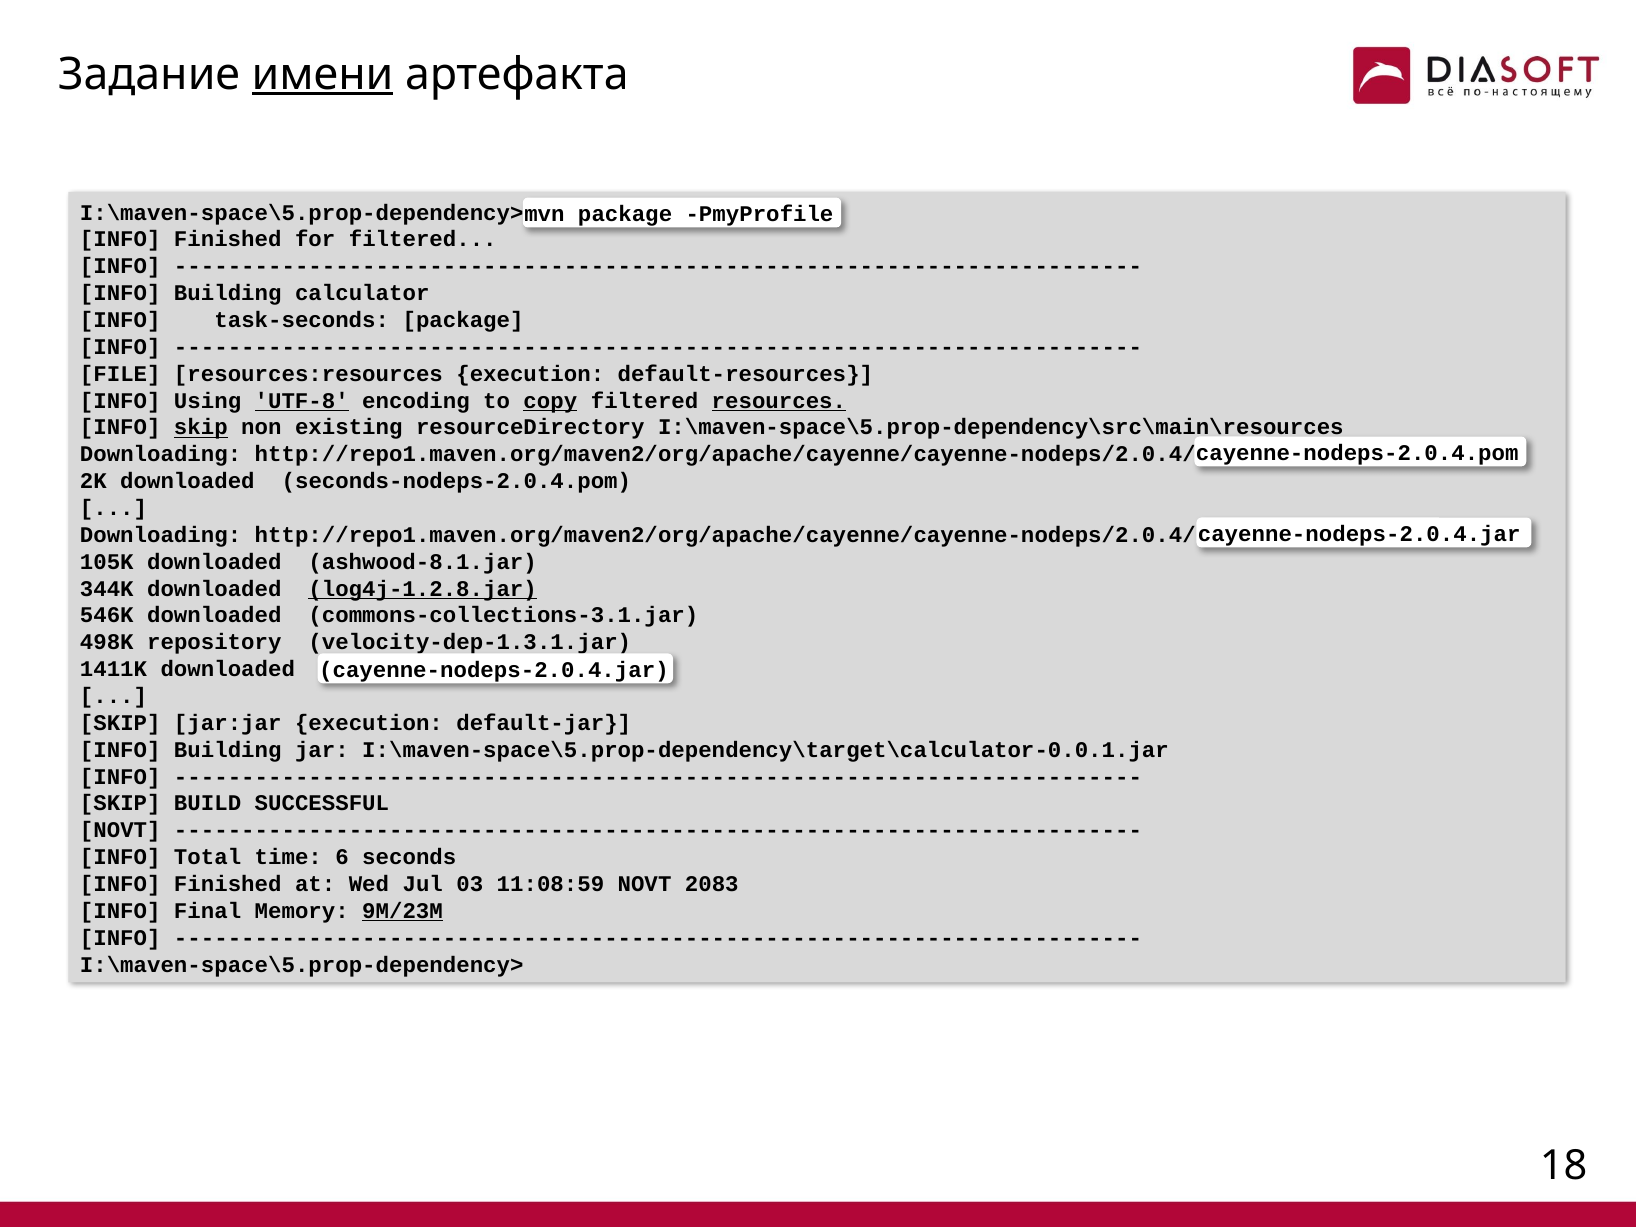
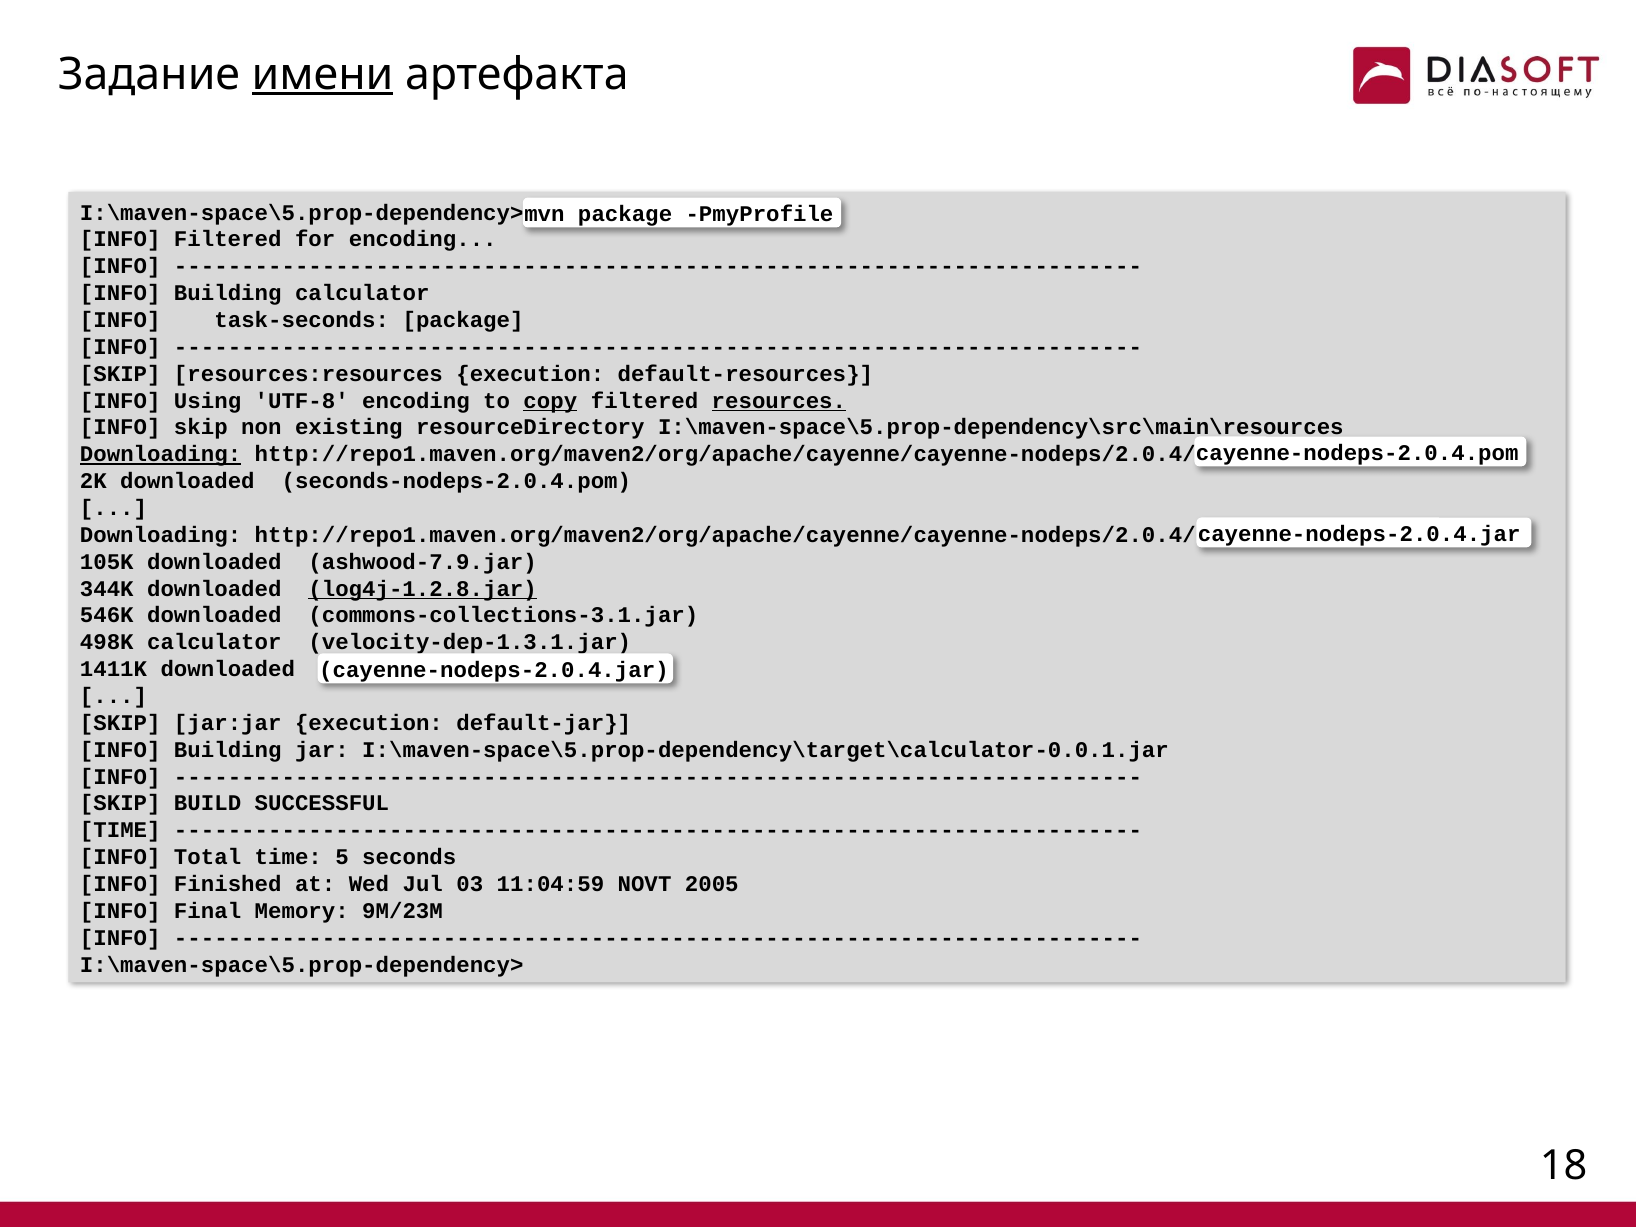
Finished: Finished -> Filtered (228, 240)
for filtered: filtered -> encoding (423, 240)
FILE: FILE -> SKIP (120, 374)
UTF-8 underline: present -> none (302, 401)
skip underline: present -> none (201, 428)
Downloading underline: none -> present (161, 454)
ashwood-8.1.jar: ashwood-8.1.jar -> ashwood-7.9.jar (423, 562)
498K repository: repository -> calculator (214, 642)
NOVT: NOVT -> TIME (120, 830)
6: 6 -> 5 (342, 857)
11:08:59: 11:08:59 -> 11:04:59 (550, 884)
2083: 2083 -> 2005 (712, 884)
9M/23M underline: present -> none (403, 911)
